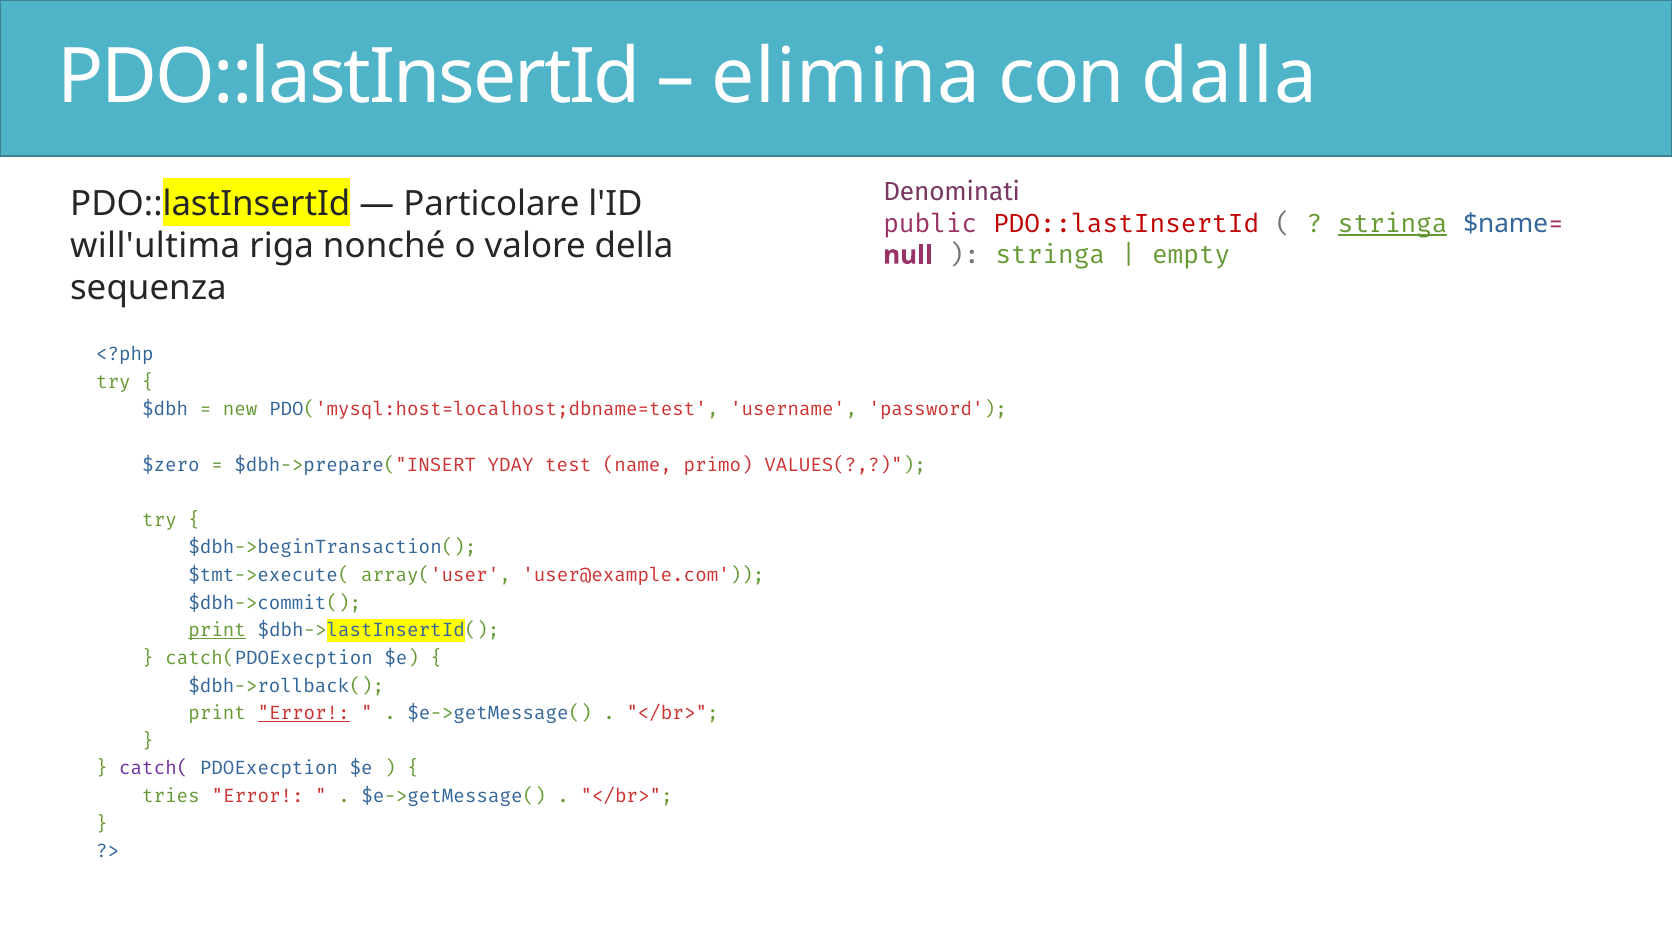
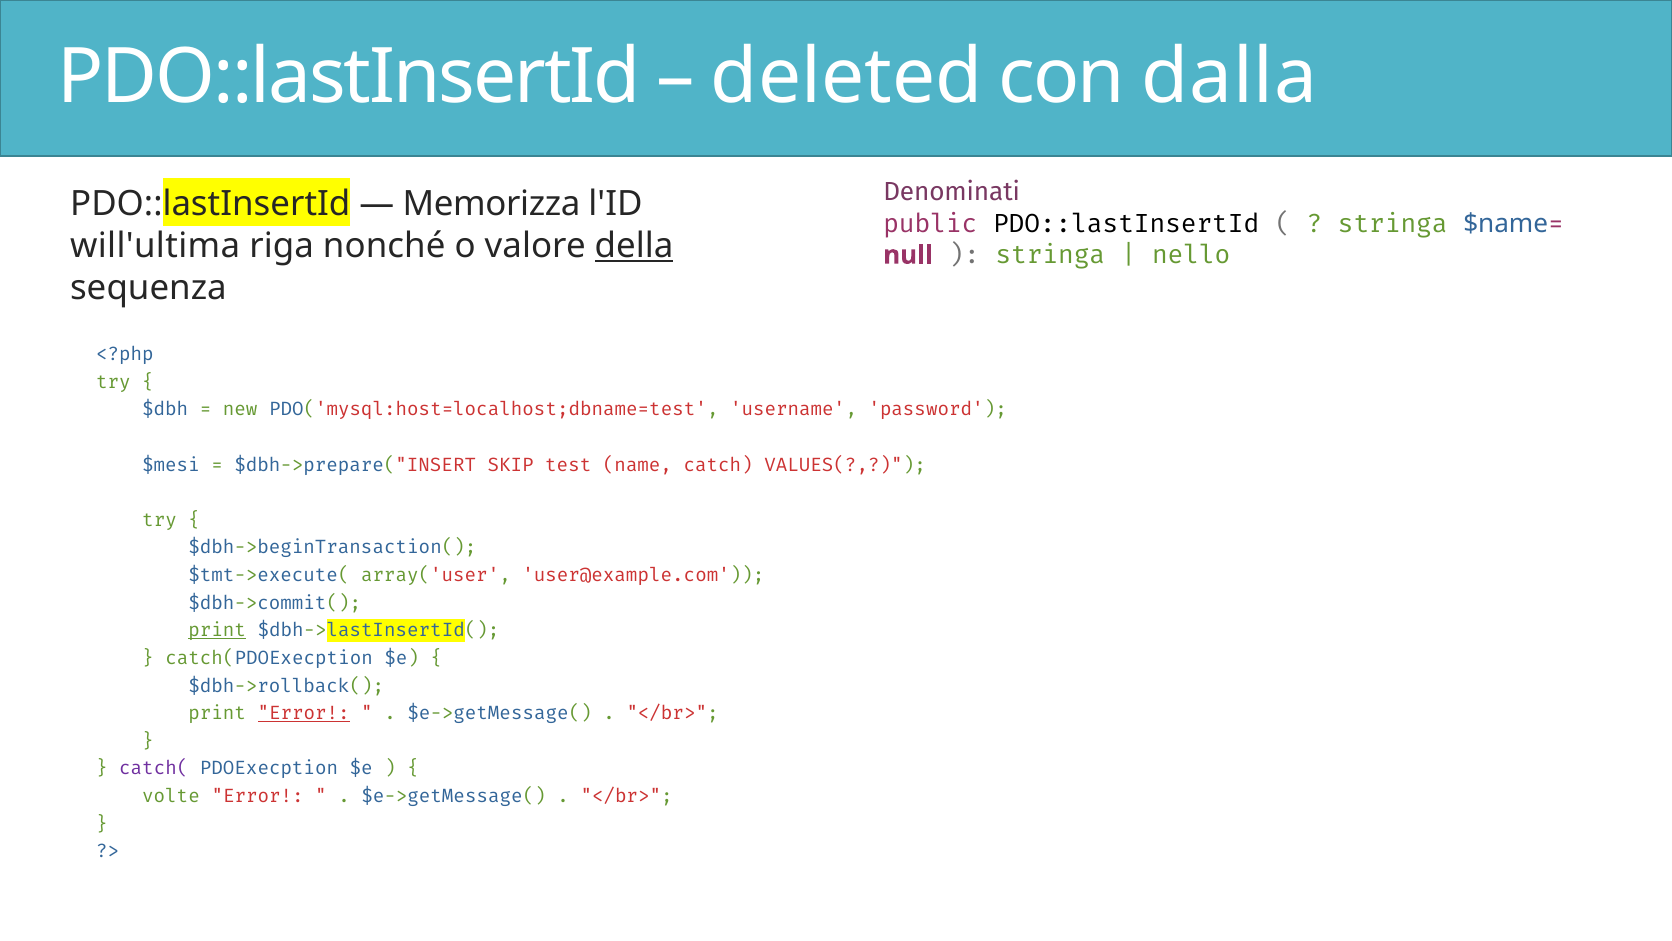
elimina: elimina -> deleted (847, 77)
Particolare: Particolare -> Memorizza (492, 204)
PDO::lastInsertId colour: red -> black (1126, 224)
stringa underline: present -> none (1393, 224)
della underline: none -> present (634, 246)
empty: empty -> nello (1191, 255)
$zero: $zero -> $mesi (171, 465)
YDAY: YDAY -> SKIP (511, 465)
primo: primo -> catch (718, 465)
tries: tries -> volte (171, 796)
